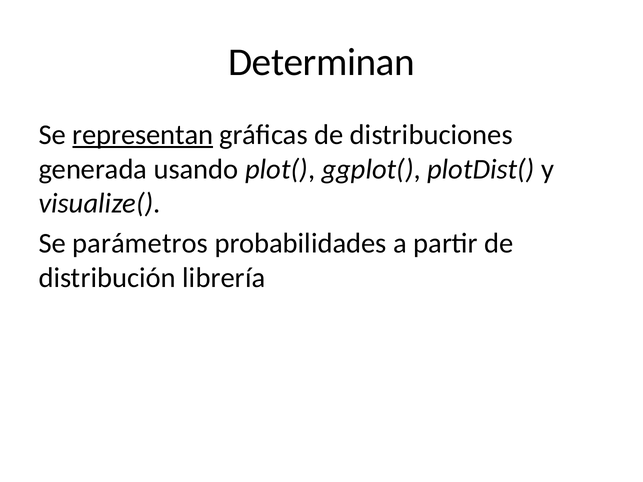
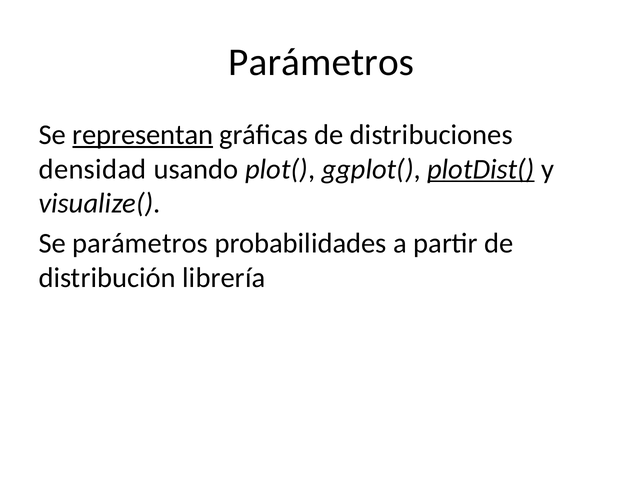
Determinan: Determinan -> Parámetros (321, 62)
generada: generada -> densidad (93, 169)
plotDist( underline: none -> present (481, 169)
